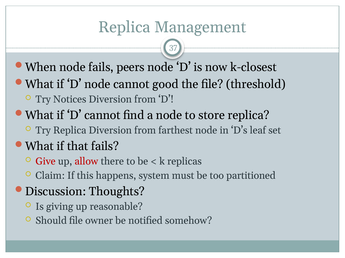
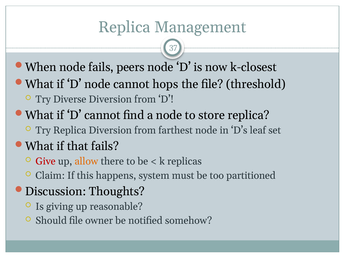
good: good -> hops (165, 84)
Notices: Notices -> Diverse (70, 99)
allow colour: red -> orange (86, 162)
